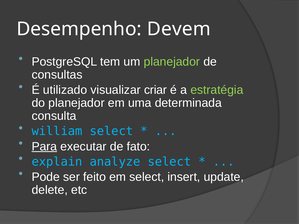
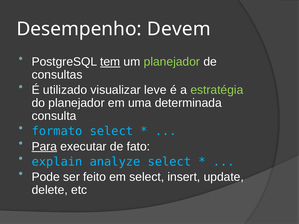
tem underline: none -> present (110, 62)
criar: criar -> leve (155, 90)
william: william -> formato (57, 131)
